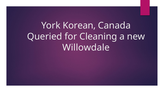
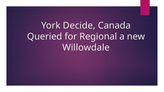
Korean: Korean -> Decide (79, 26)
Cleaning: Cleaning -> Regional (98, 37)
